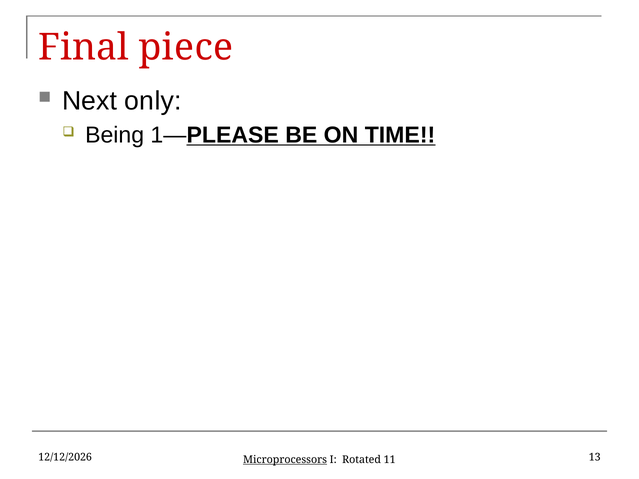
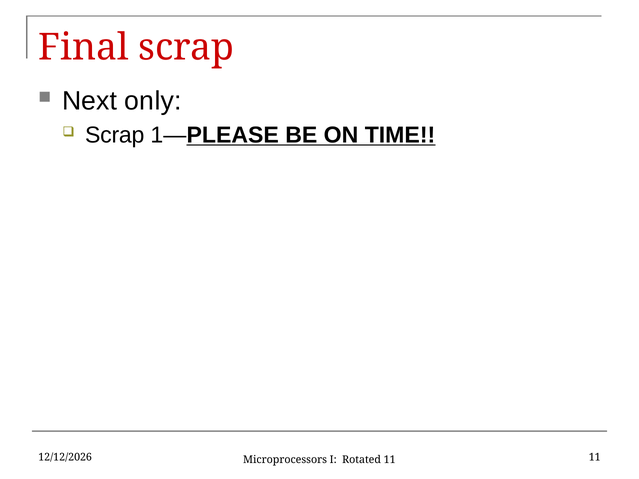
Final piece: piece -> scrap (186, 48)
Being: Being -> Scrap (115, 135)
Microprocessors underline: present -> none (285, 460)
11 13: 13 -> 11 (595, 458)
